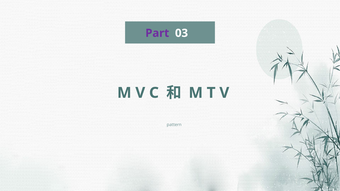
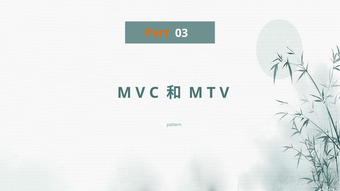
Part colour: purple -> orange (157, 33)
